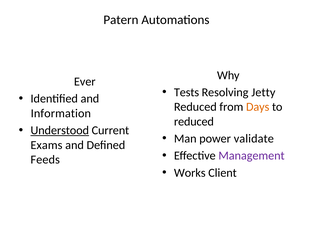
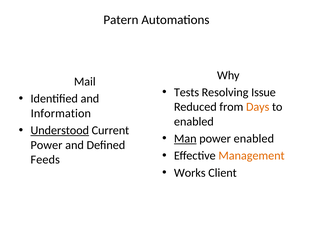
Ever: Ever -> Mail (85, 82)
Jetty: Jetty -> Issue (264, 92)
reduced: reduced -> enabled (194, 121)
Man underline: none -> present (185, 138)
power validate: validate -> enabled (254, 138)
Exams: Exams -> Power (46, 145)
Management colour: purple -> orange (252, 156)
